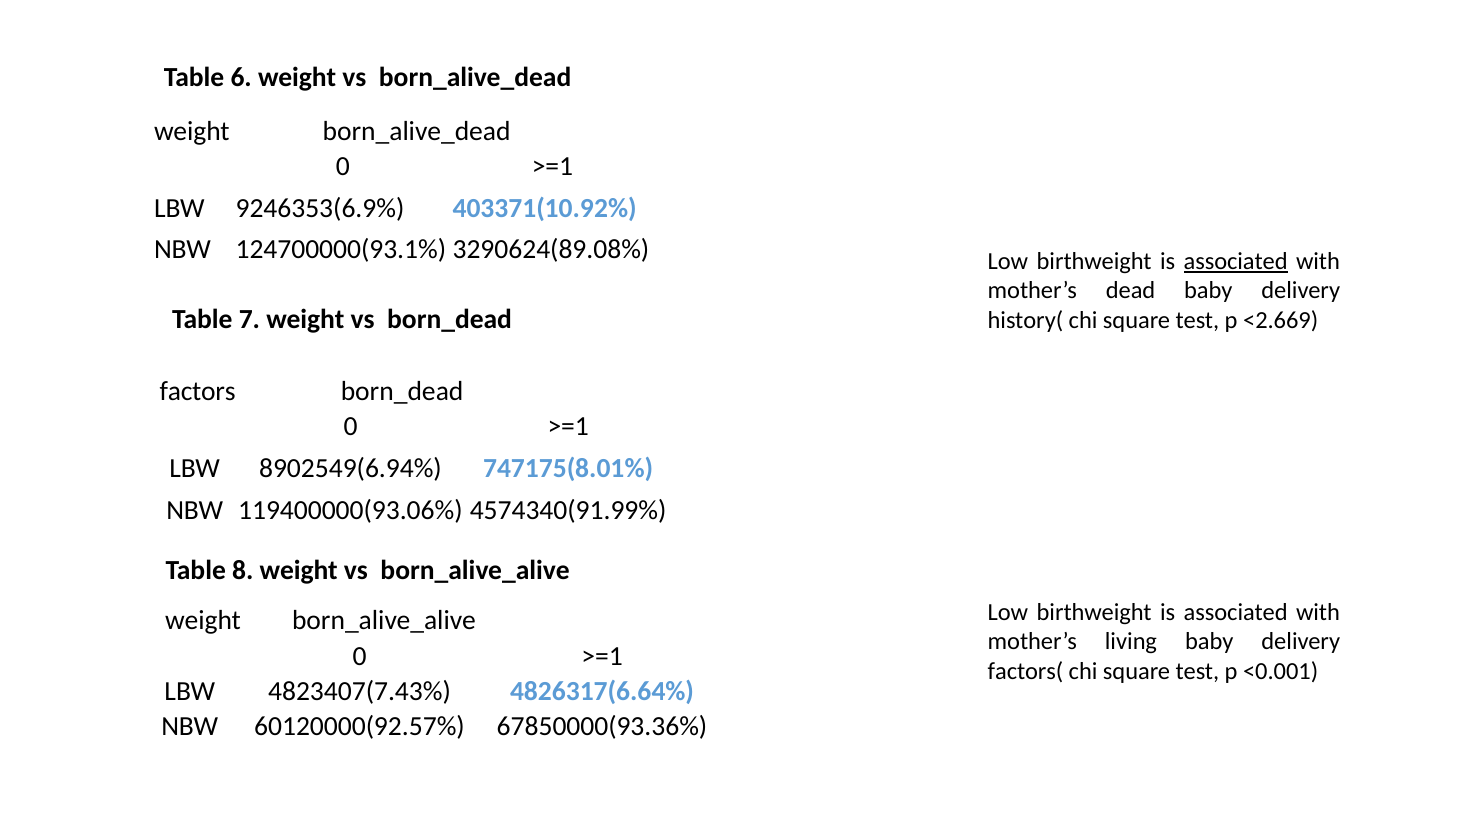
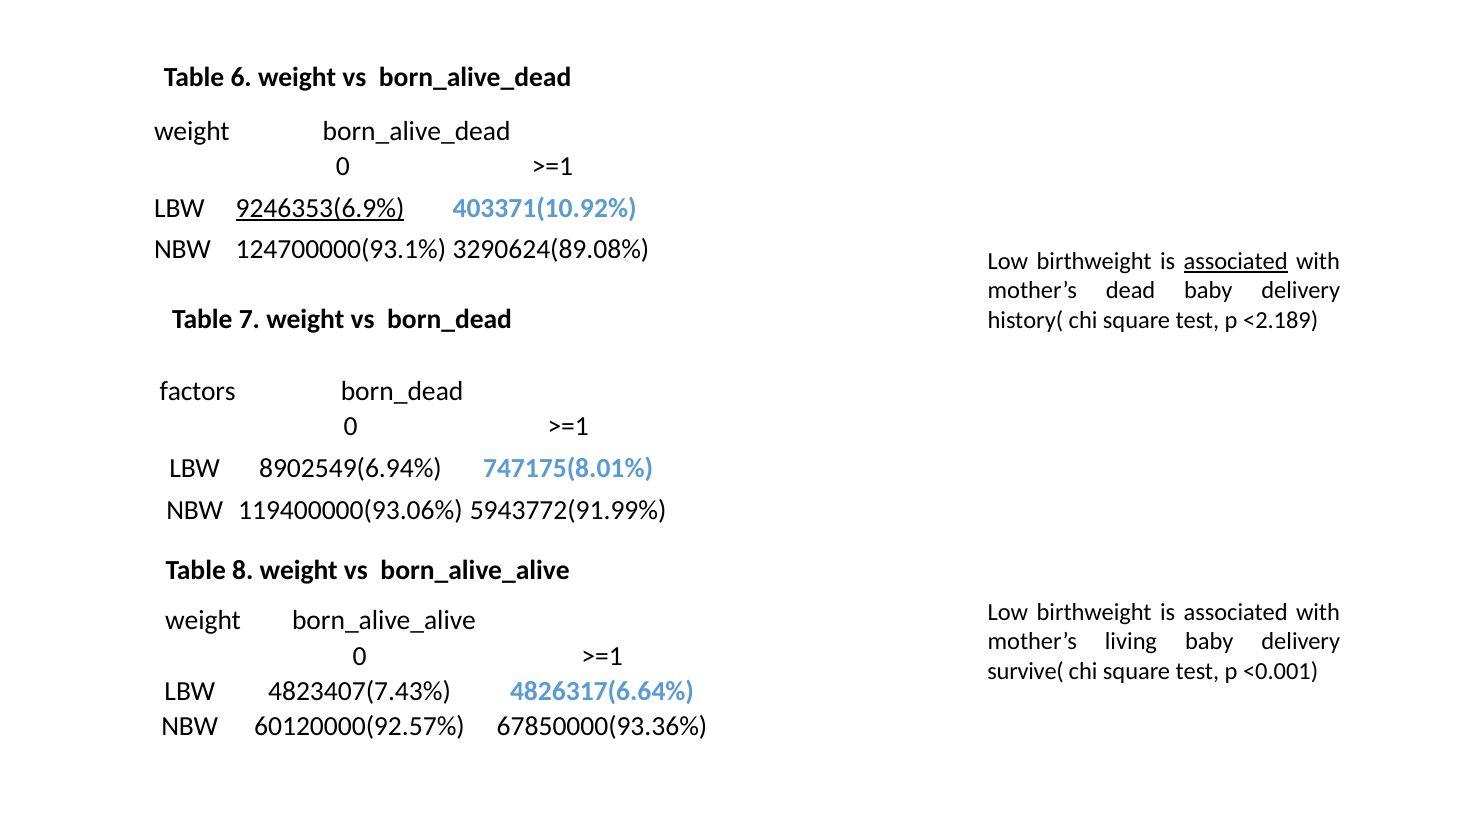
9246353(6.9% underline: none -> present (320, 208)
<2.669: <2.669 -> <2.189 (1281, 320)
4574340(91.99%: 4574340(91.99% -> 5943772(91.99% (568, 511)
factors(: factors( -> survive( (1026, 671)
